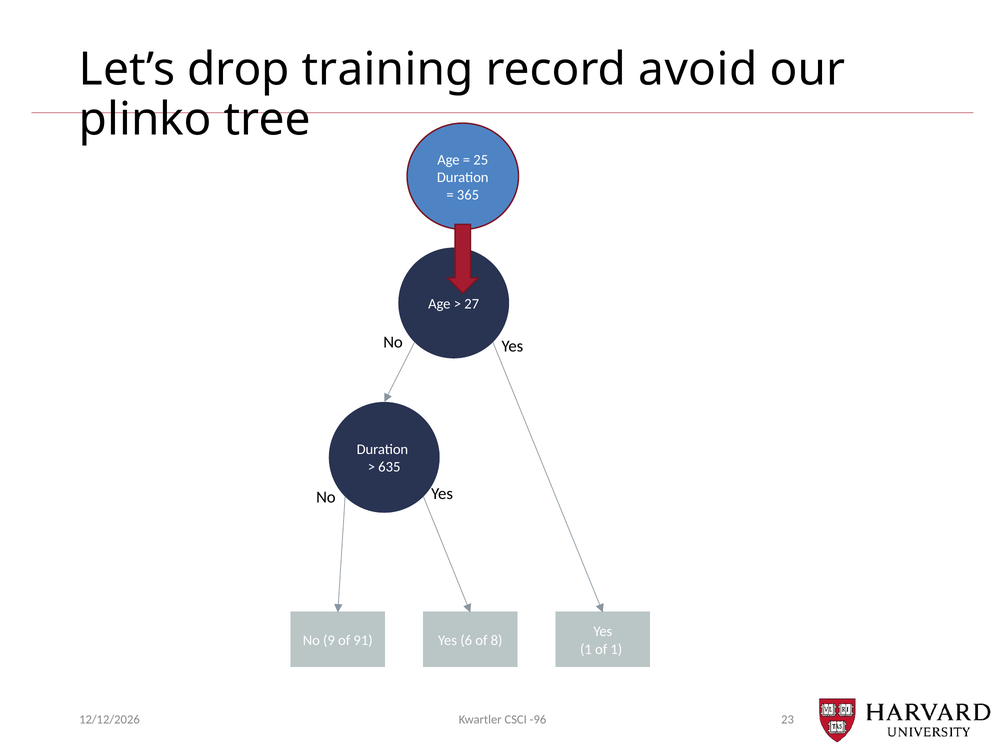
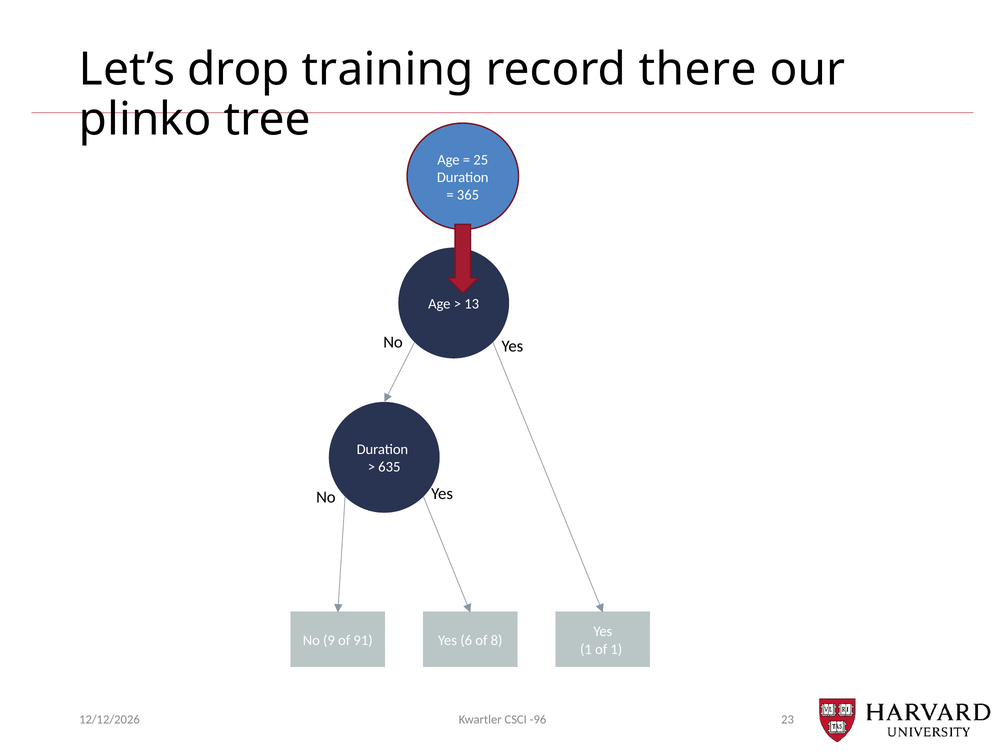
avoid: avoid -> there (698, 70)
27: 27 -> 13 (472, 304)
